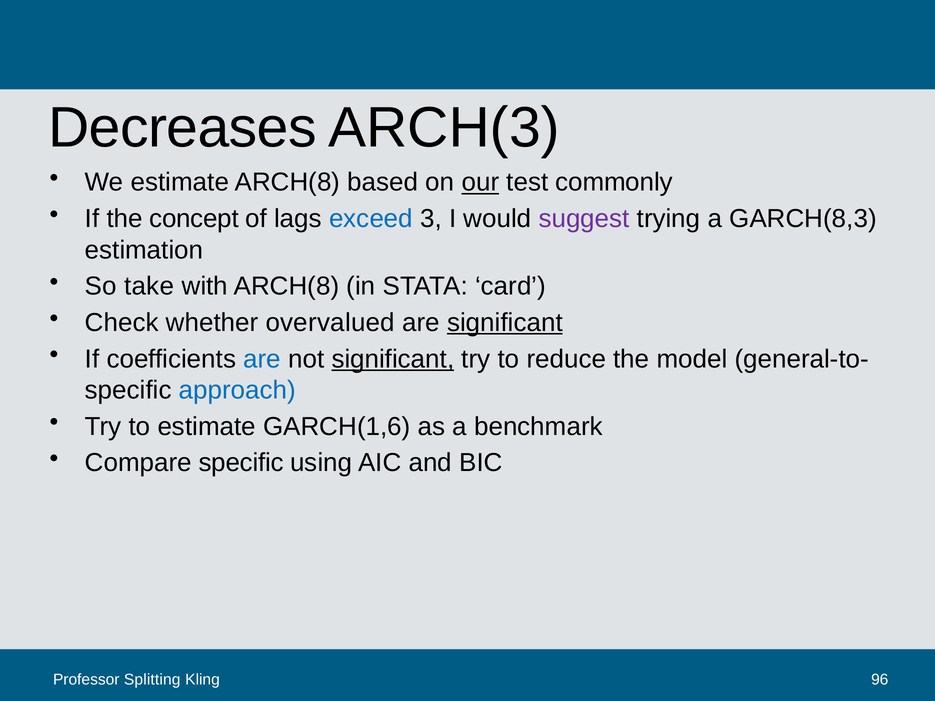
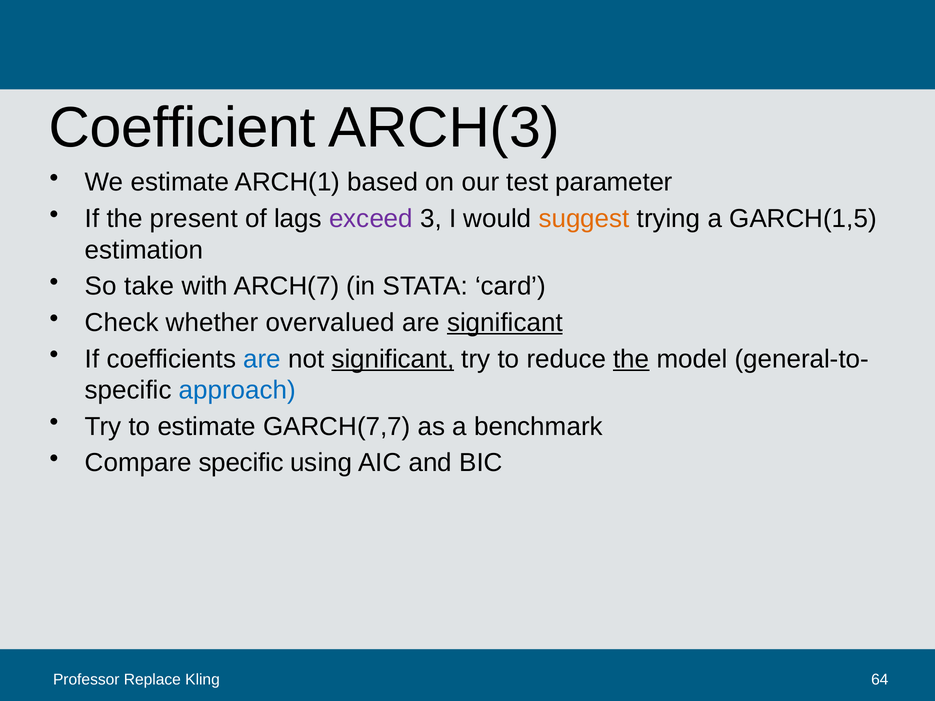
Decreases: Decreases -> Coefficient (182, 128)
estimate ARCH(8: ARCH(8 -> ARCH(1 (287, 182)
our underline: present -> none (480, 182)
commonly: commonly -> parameter (614, 182)
concept: concept -> present (194, 219)
exceed colour: blue -> purple (371, 219)
suggest colour: purple -> orange (584, 219)
GARCH(8,3: GARCH(8,3 -> GARCH(1,5 (803, 219)
with ARCH(8: ARCH(8 -> ARCH(7 (287, 286)
the underline: none -> present (631, 359)
GARCH(1,6: GARCH(1,6 -> GARCH(7,7 (337, 427)
Splitting: Splitting -> Replace (152, 680)
96: 96 -> 64 (880, 680)
